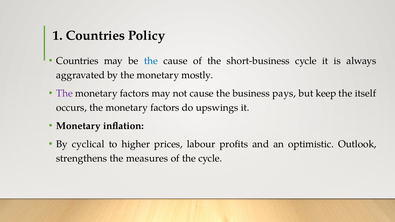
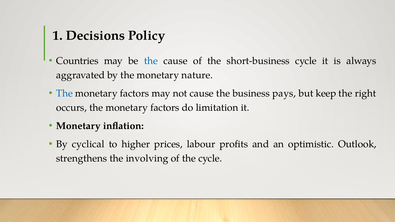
1 Countries: Countries -> Decisions (95, 36)
mostly: mostly -> nature (197, 75)
The colour: purple -> blue (64, 93)
itself: itself -> right (365, 93)
upswings: upswings -> limitation (217, 108)
measures: measures -> involving (147, 159)
